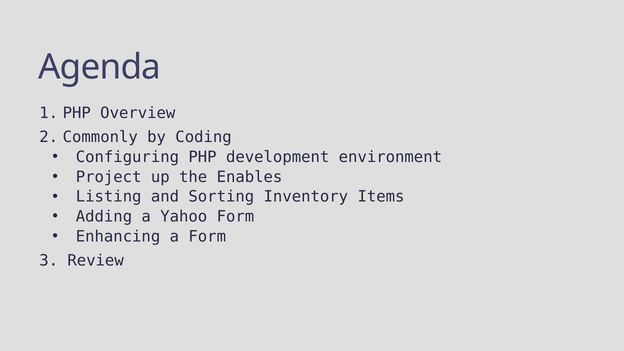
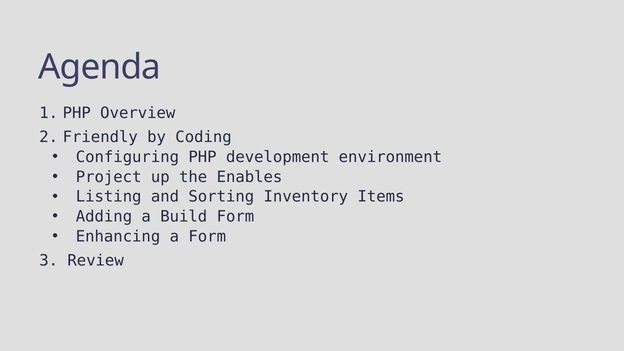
Commonly: Commonly -> Friendly (100, 137)
Yahoo: Yahoo -> Build (184, 217)
